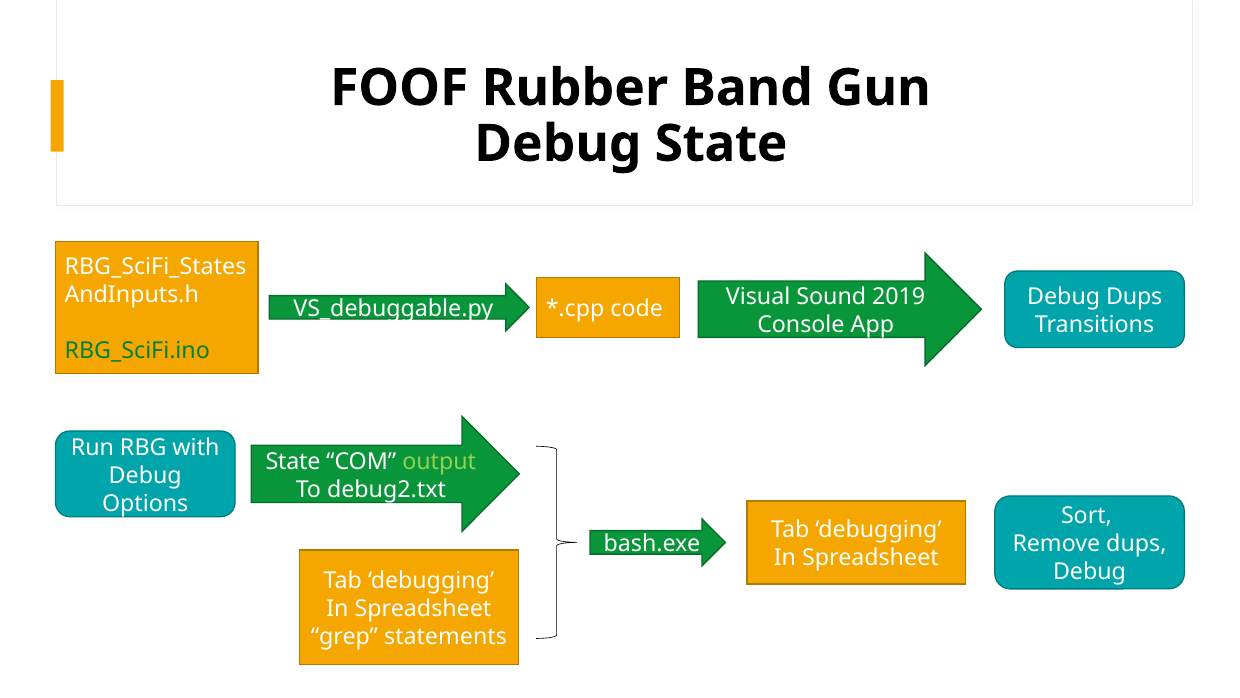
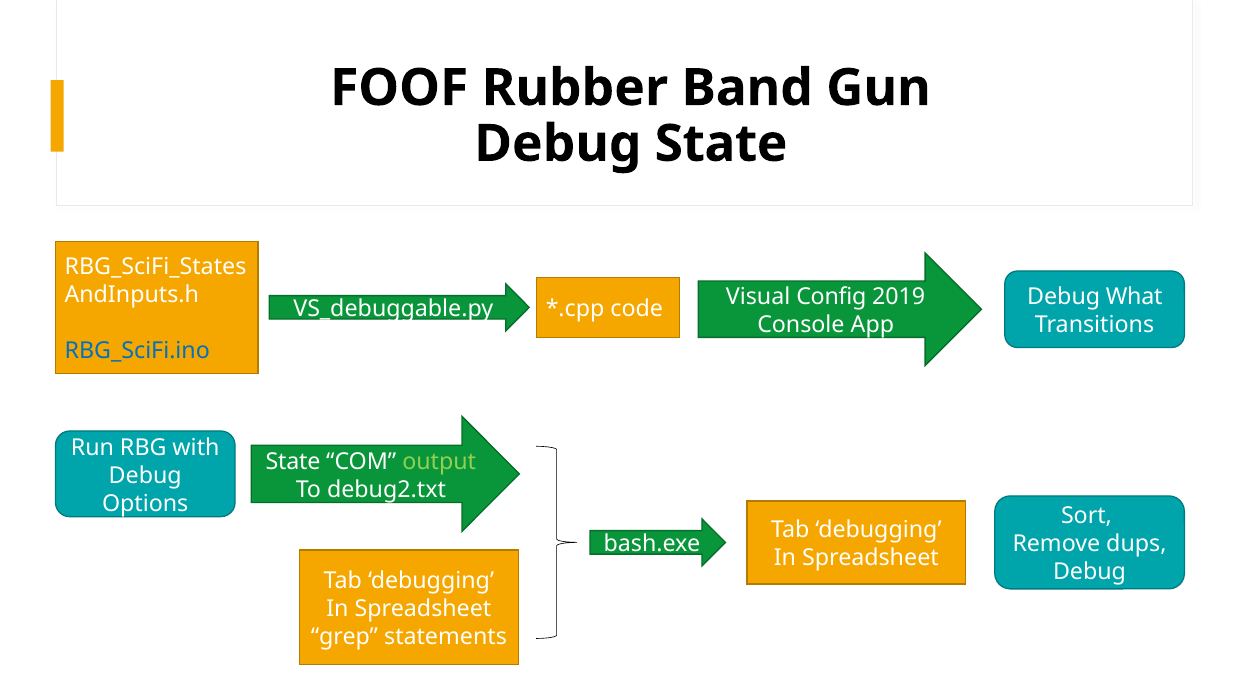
Sound: Sound -> Config (831, 297)
Debug Dups: Dups -> What (1134, 297)
RBG_SciFi.ino colour: green -> blue (137, 351)
